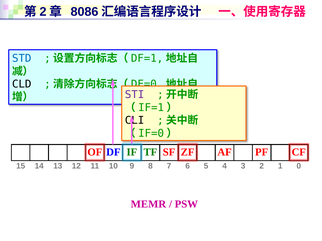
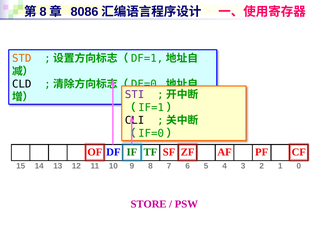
2: 2 -> 8 (43, 12)
STD colour: blue -> orange (22, 59)
MEMR: MEMR -> STORE (149, 205)
